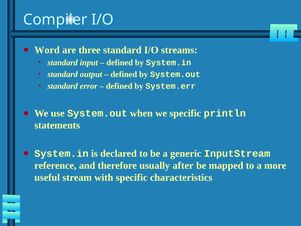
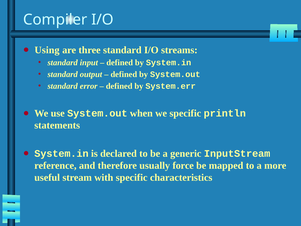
Word: Word -> Using (47, 50)
after: after -> force (183, 165)
